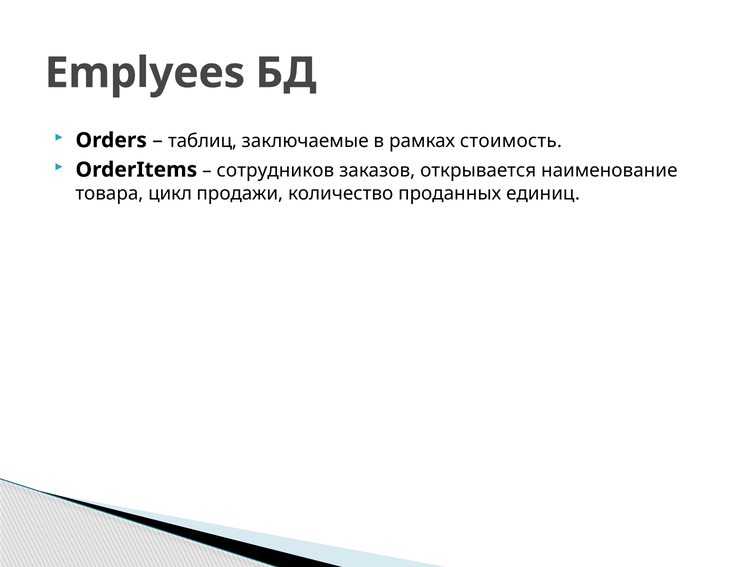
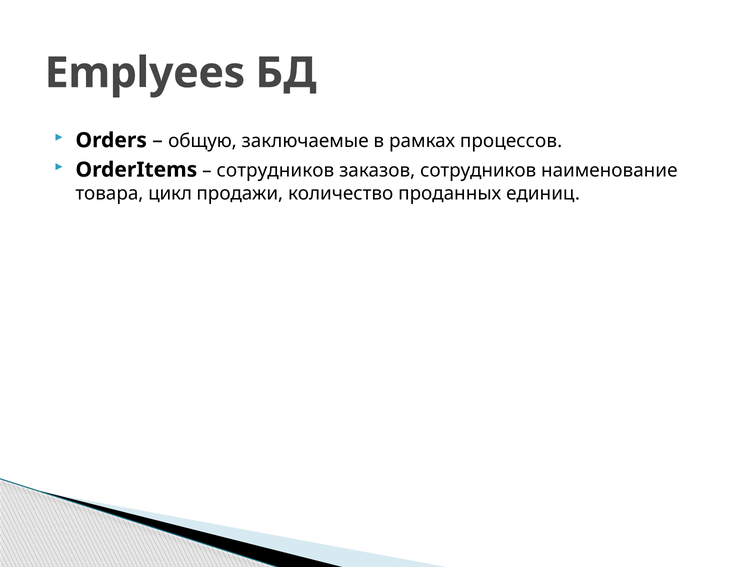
таблиц: таблиц -> общую (202, 141)
стоимость: стоимость -> процессов (511, 141)
заказов открывается: открывается -> сотрудников (478, 170)
